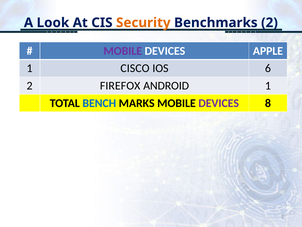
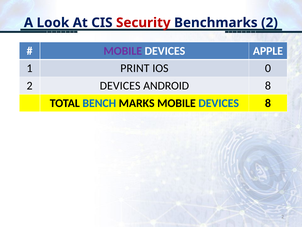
Security colour: orange -> red (143, 23)
CISCO: CISCO -> PRINT (135, 68)
6: 6 -> 0 (268, 68)
2 FIREFOX: FIREFOX -> DEVICES (120, 86)
ANDROID 1: 1 -> 8 (268, 86)
DEVICES colour: purple -> blue (219, 103)
